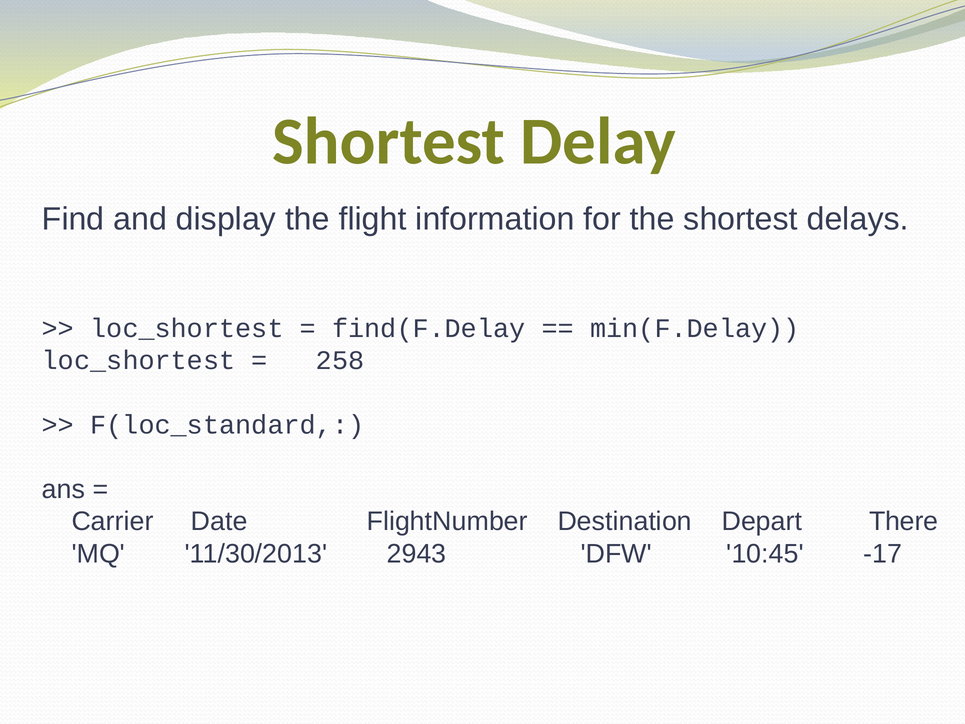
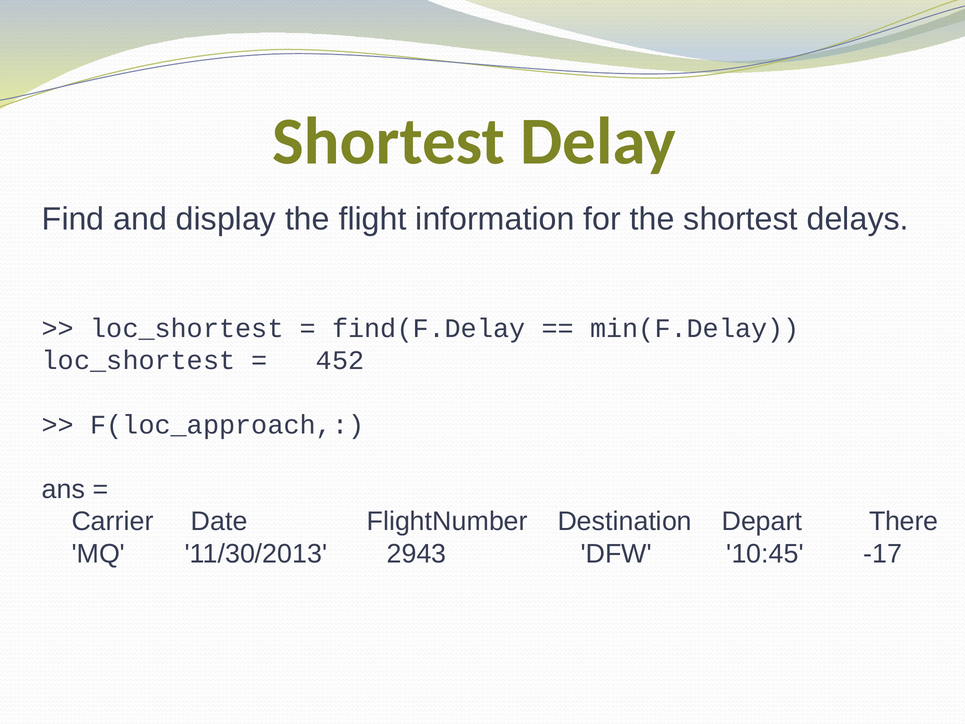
258: 258 -> 452 (340, 360)
F(loc_standard: F(loc_standard -> F(loc_approach (227, 425)
